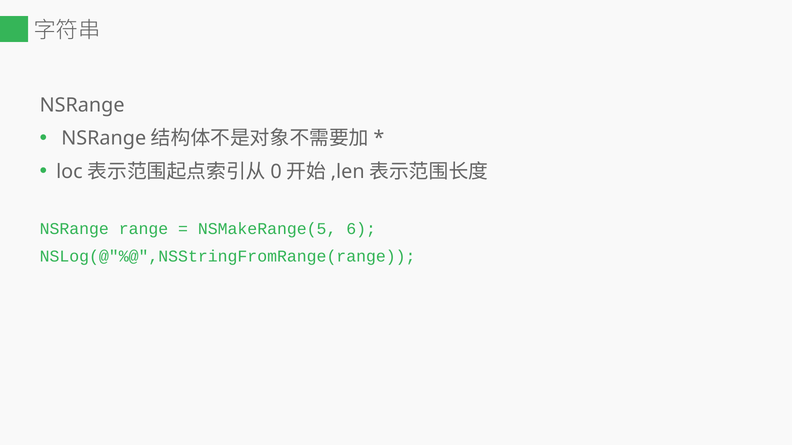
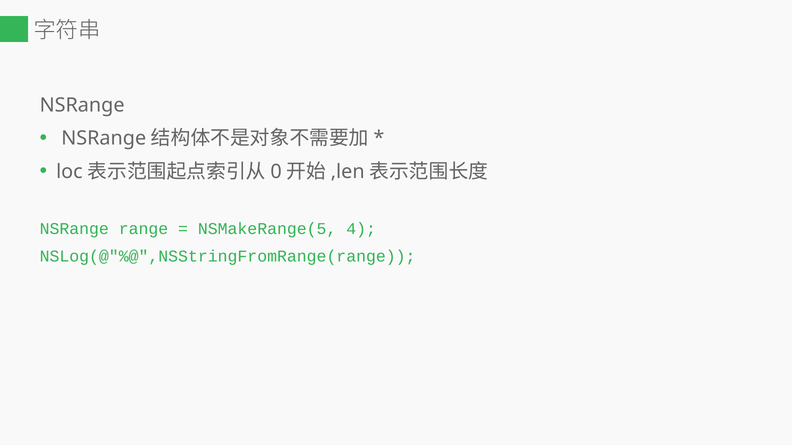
6: 6 -> 4 (361, 229)
